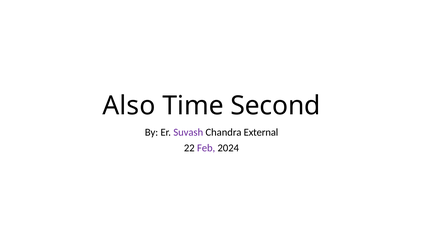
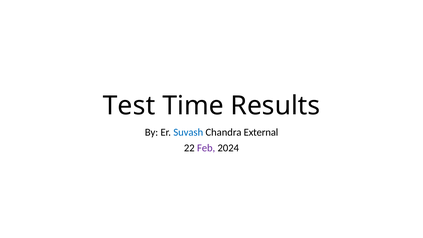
Also: Also -> Test (129, 106)
Second: Second -> Results (275, 106)
Suvash colour: purple -> blue (188, 132)
